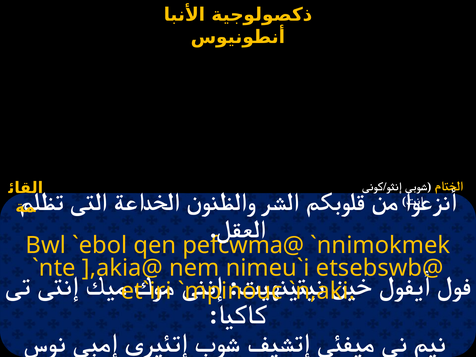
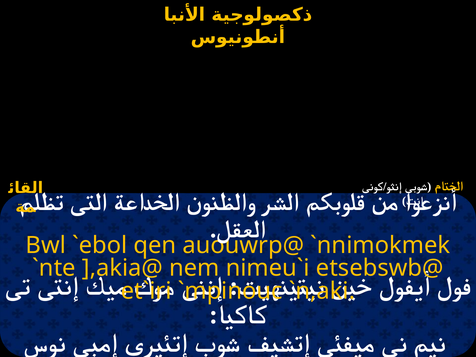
pefcwma@: pefcwma@ -> auouwrp@ (243, 245)
